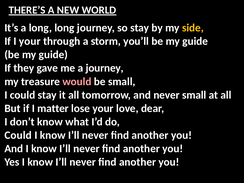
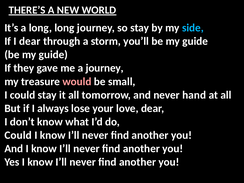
side colour: yellow -> light blue (193, 28)
I your: your -> dear (30, 41)
never small: small -> hand (194, 95)
matter: matter -> always (53, 108)
